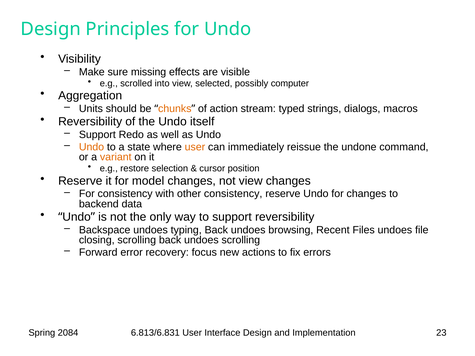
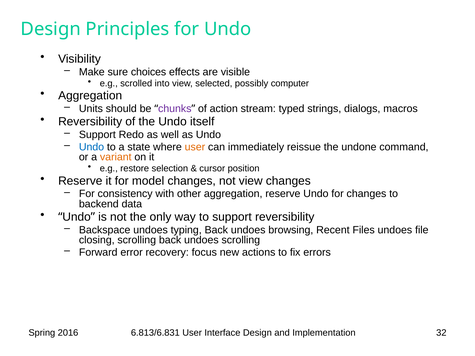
missing: missing -> choices (149, 72)
chunks colour: orange -> purple (175, 109)
Undo colour: orange -> blue (92, 147)
other consistency: consistency -> aggregation (233, 194)
2084: 2084 -> 2016 (68, 333)
23: 23 -> 32 (441, 333)
